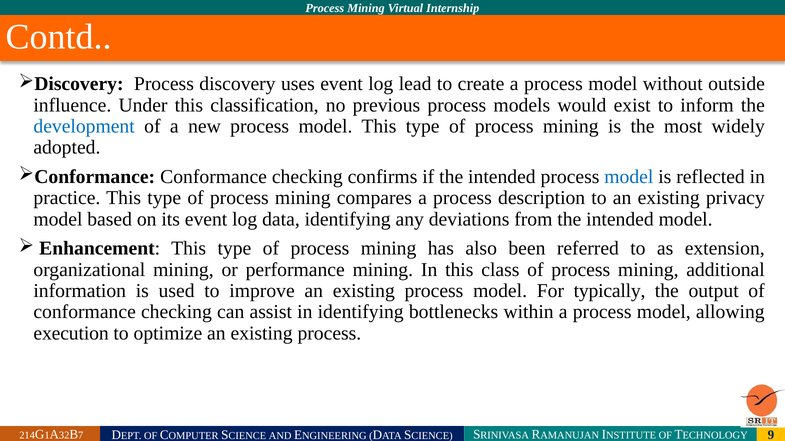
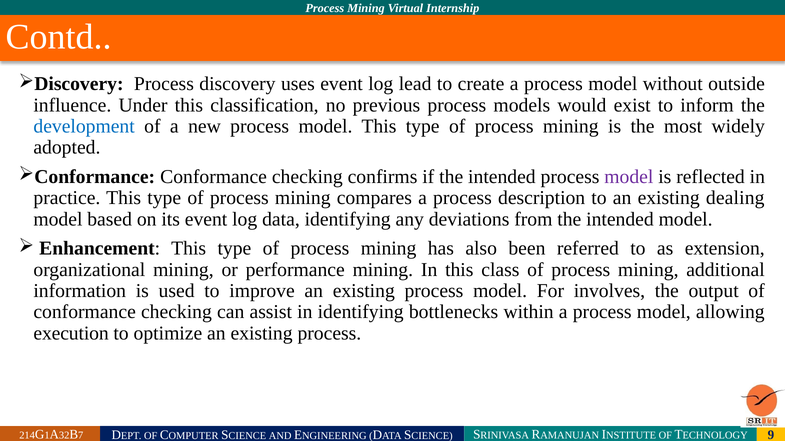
model colour: blue -> purple (629, 177)
privacy: privacy -> dealing (735, 198)
typically: typically -> involves (609, 291)
